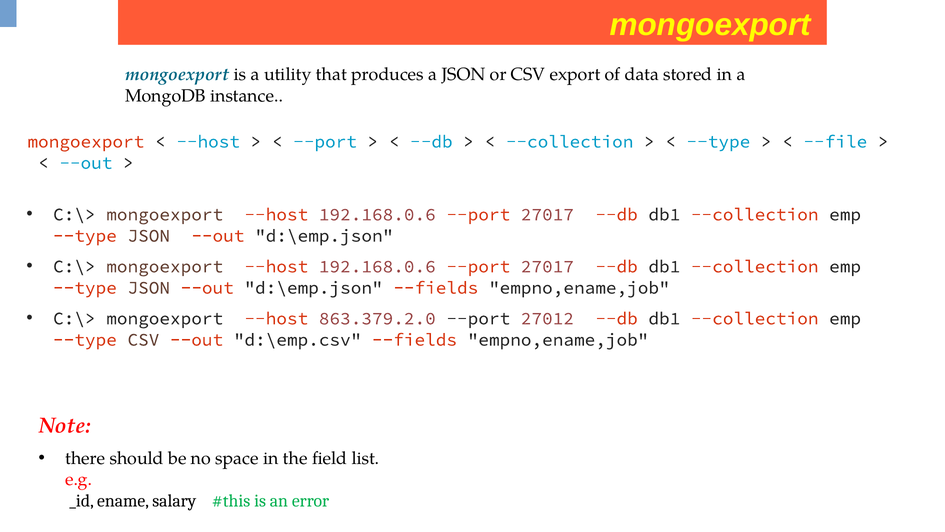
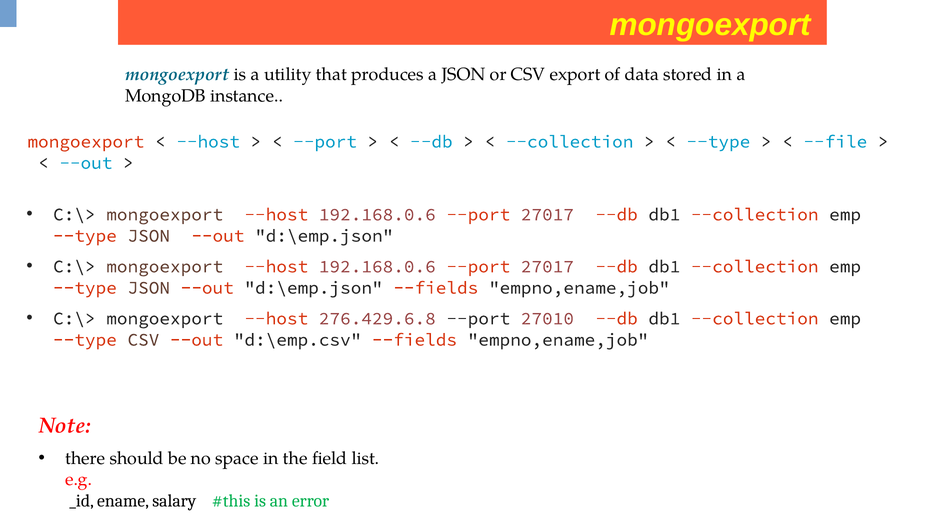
863.379.2.0: 863.379.2.0 -> 276.429.6.8 (377, 318)
27012: 27012 -> 27010 (547, 318)
